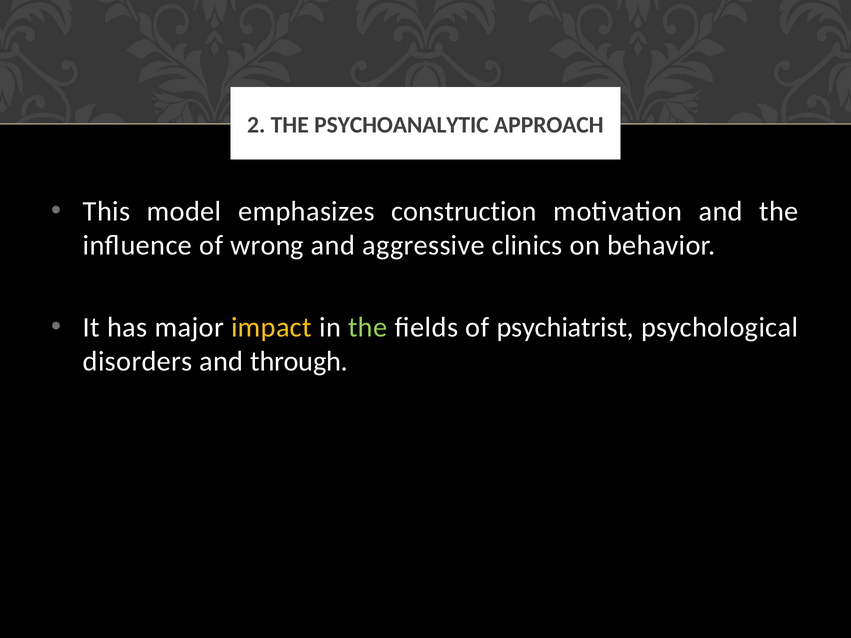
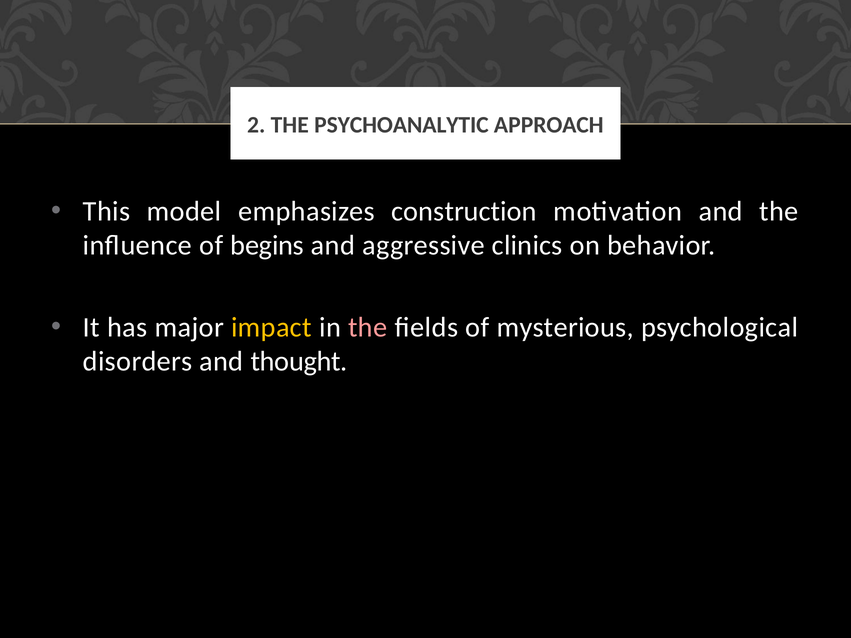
wrong: wrong -> begins (267, 245)
the colour: light green -> pink (368, 328)
psychiatrist: psychiatrist -> mysterious (565, 328)
through: through -> thought (299, 362)
